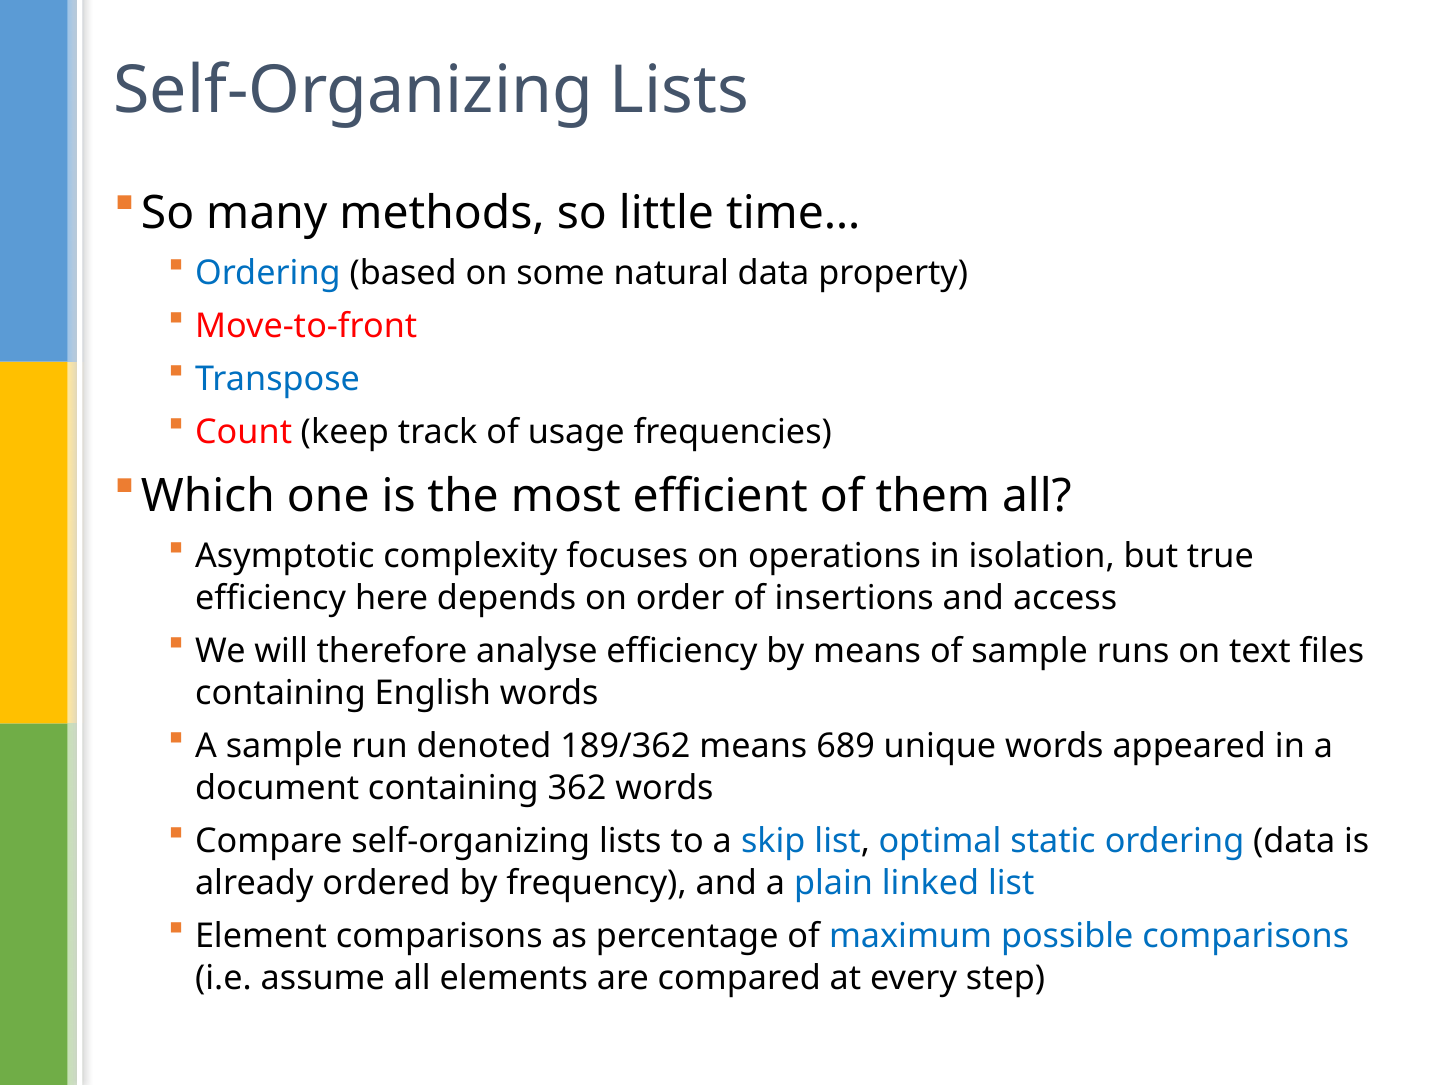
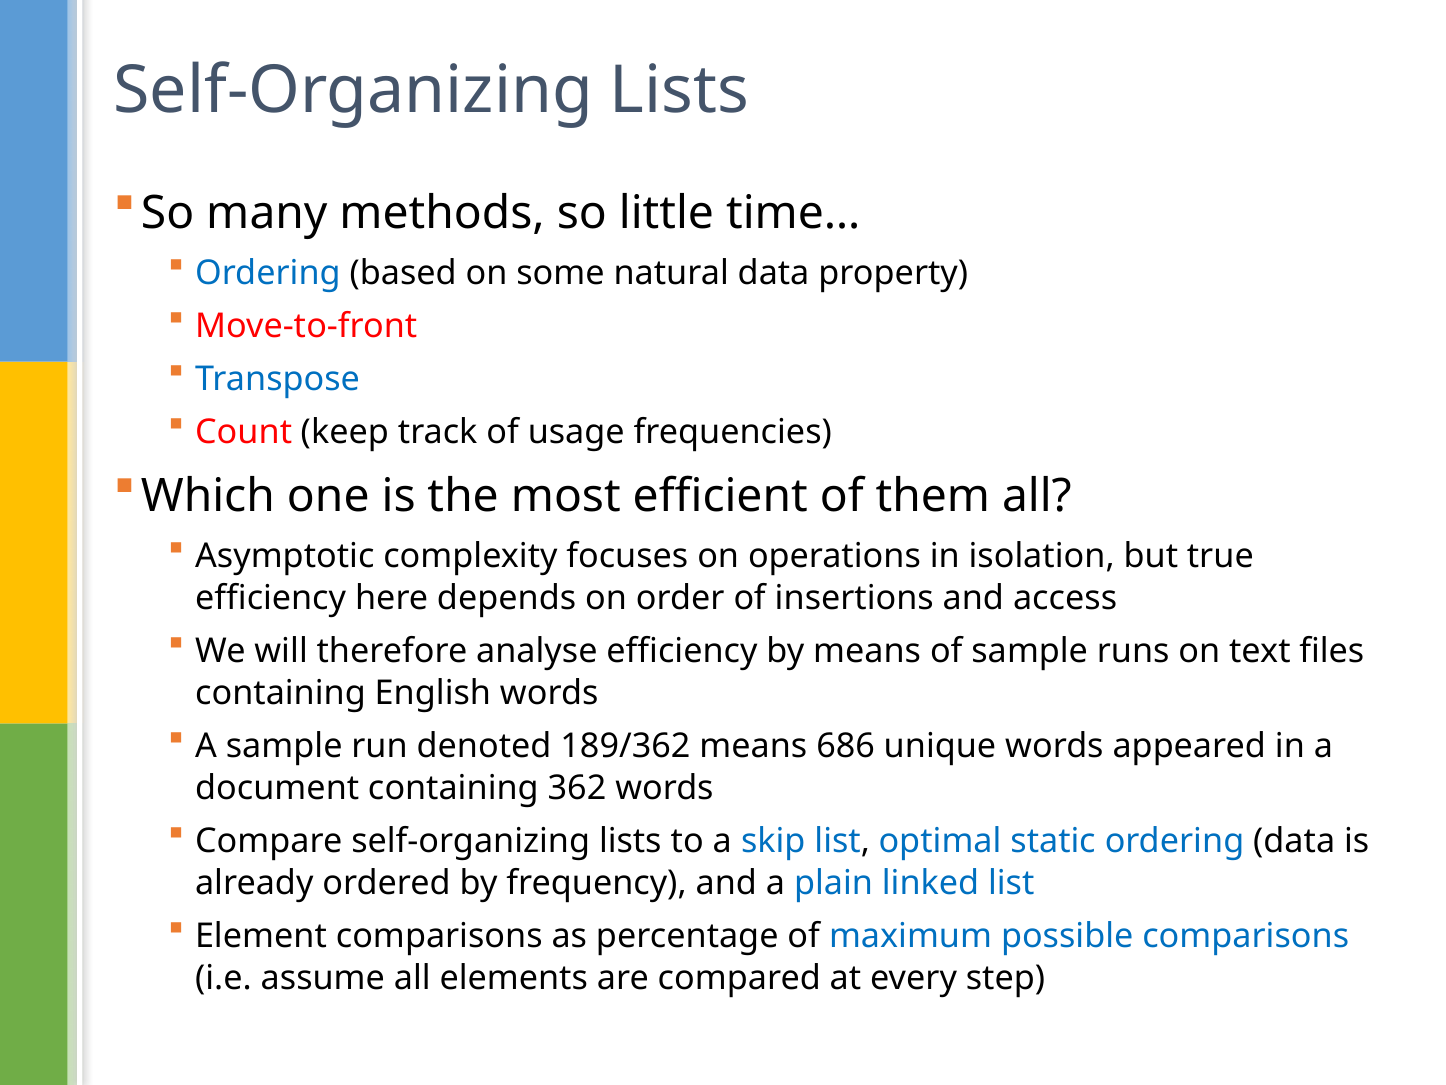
689: 689 -> 686 (846, 746)
